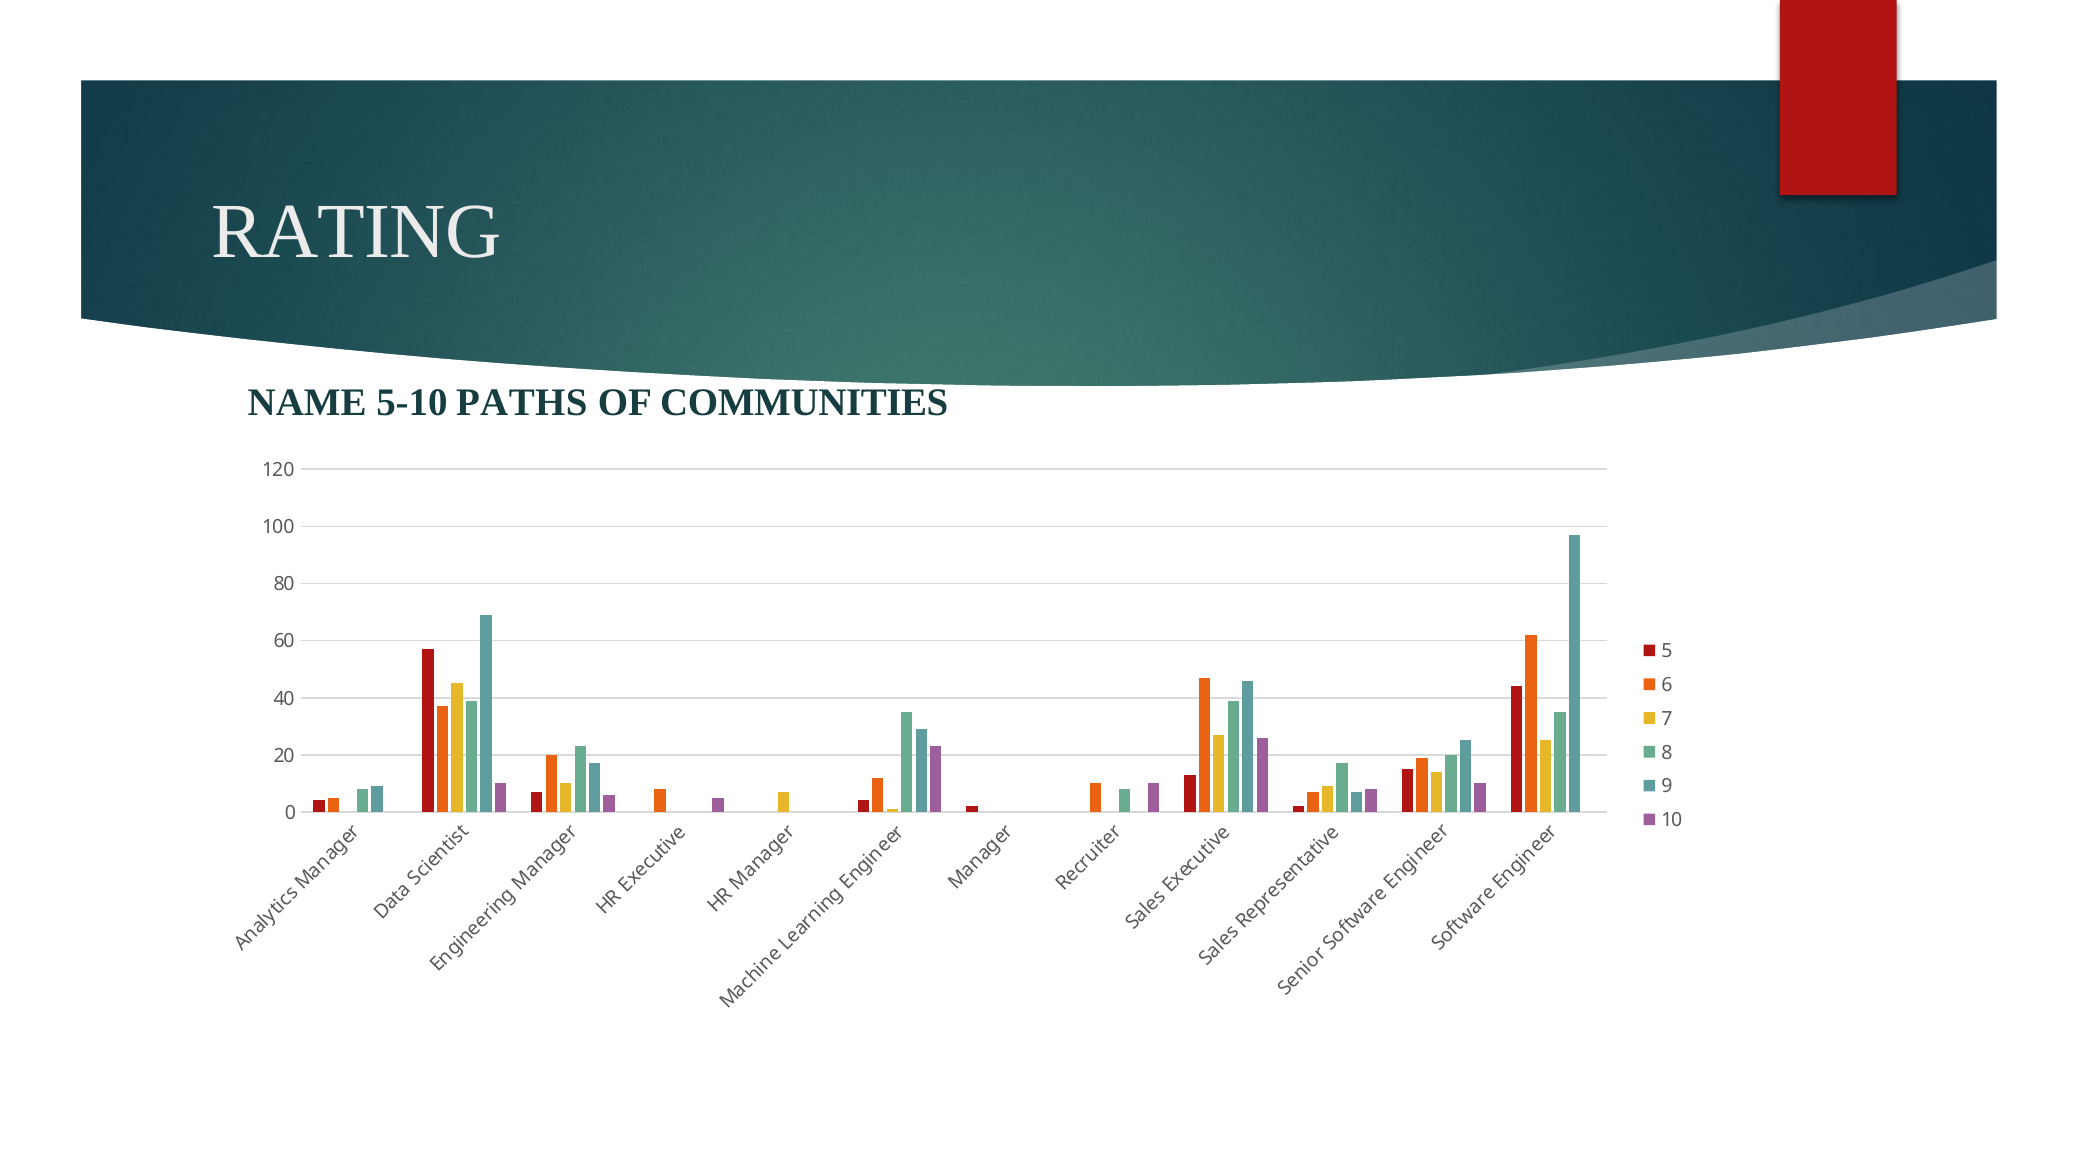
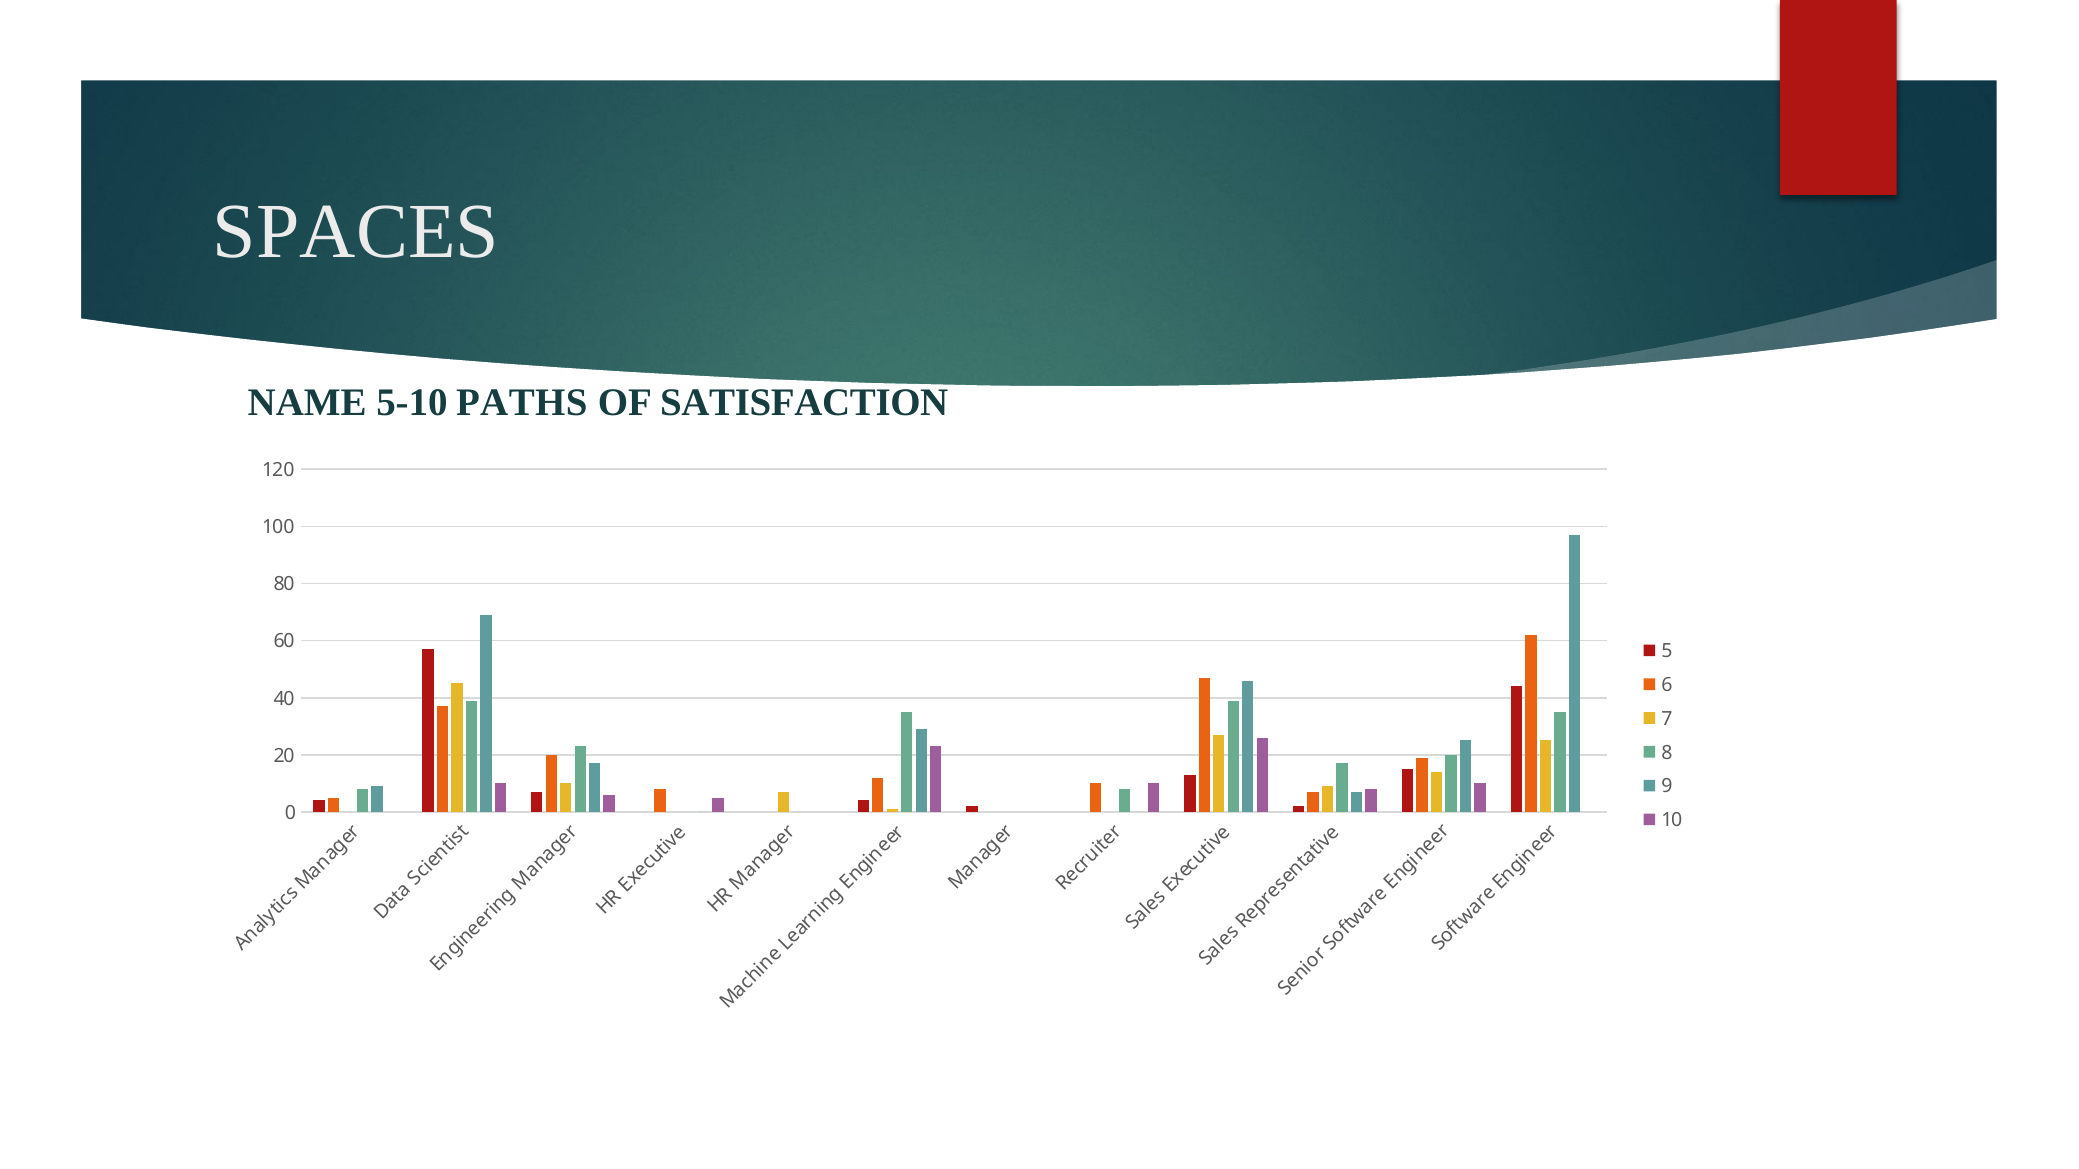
RATING: RATING -> SPACES (356, 232)
COMMUNITIES: COMMUNITIES -> SATISFACTION (804, 403)
